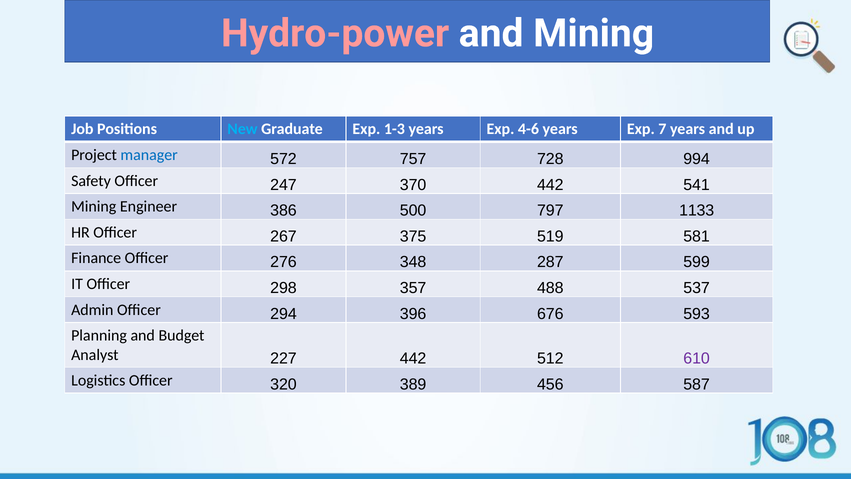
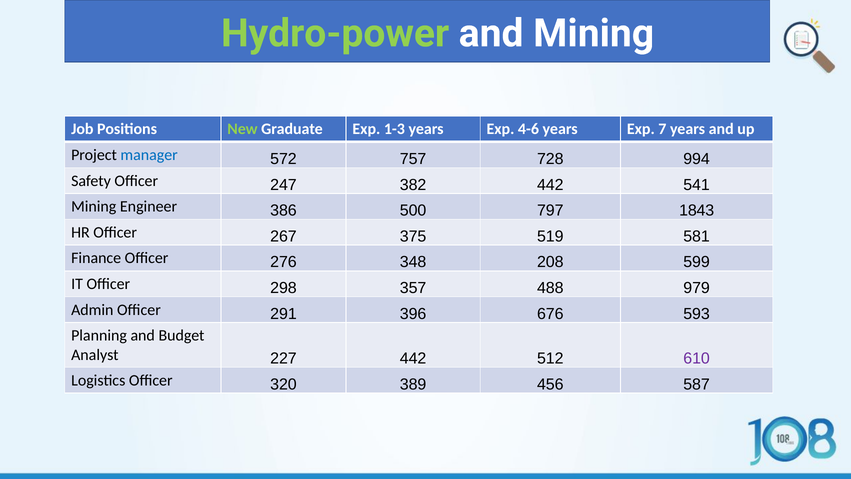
Hydro-power colour: pink -> light green (335, 33)
New colour: light blue -> light green (242, 129)
370: 370 -> 382 (413, 185)
1133: 1133 -> 1843 (697, 210)
287: 287 -> 208 (550, 262)
537: 537 -> 979 (697, 288)
294: 294 -> 291 (283, 314)
